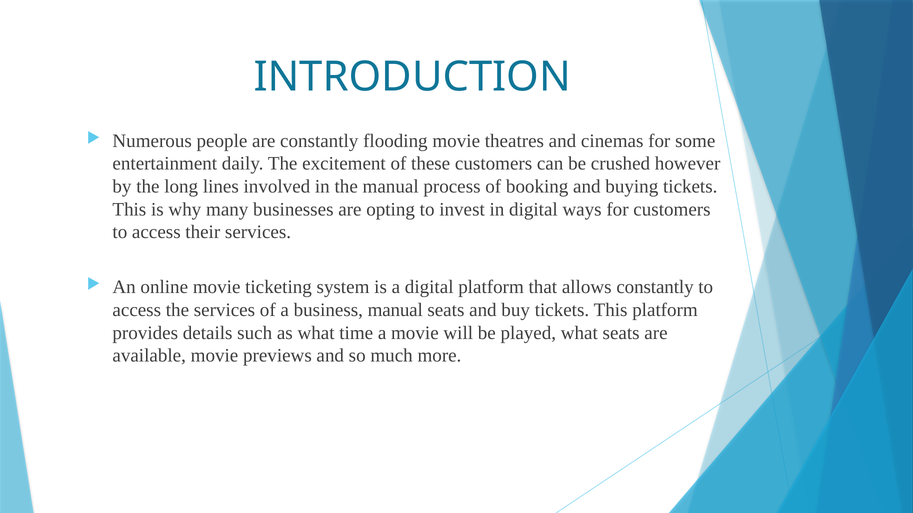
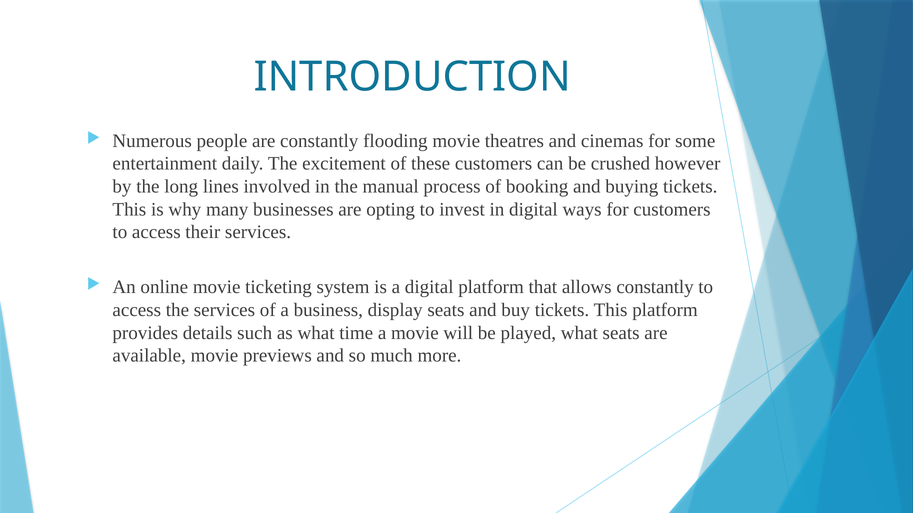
business manual: manual -> display (395, 310)
